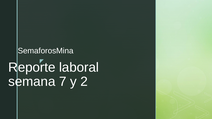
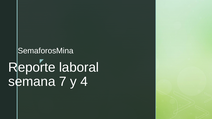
2: 2 -> 4 (84, 82)
